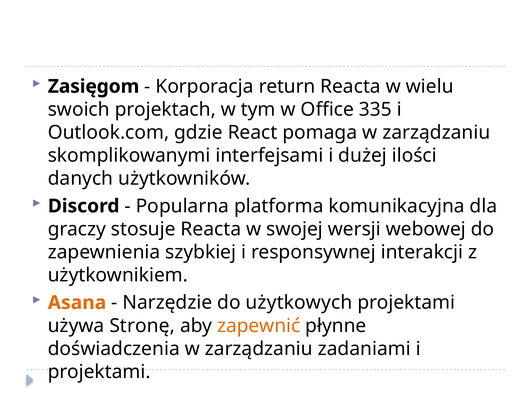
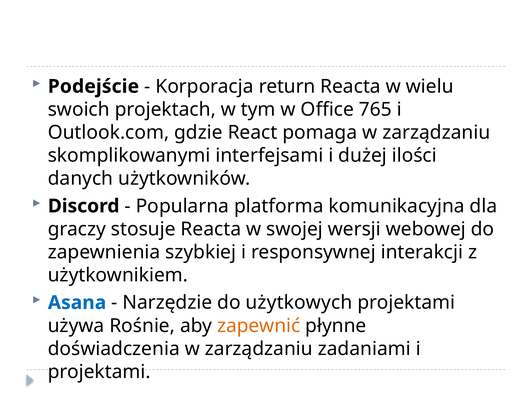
Zasięgom: Zasięgom -> Podejście (93, 86)
335: 335 -> 765 (375, 109)
Asana colour: orange -> blue (77, 303)
Stronę: Stronę -> Rośnie (142, 326)
